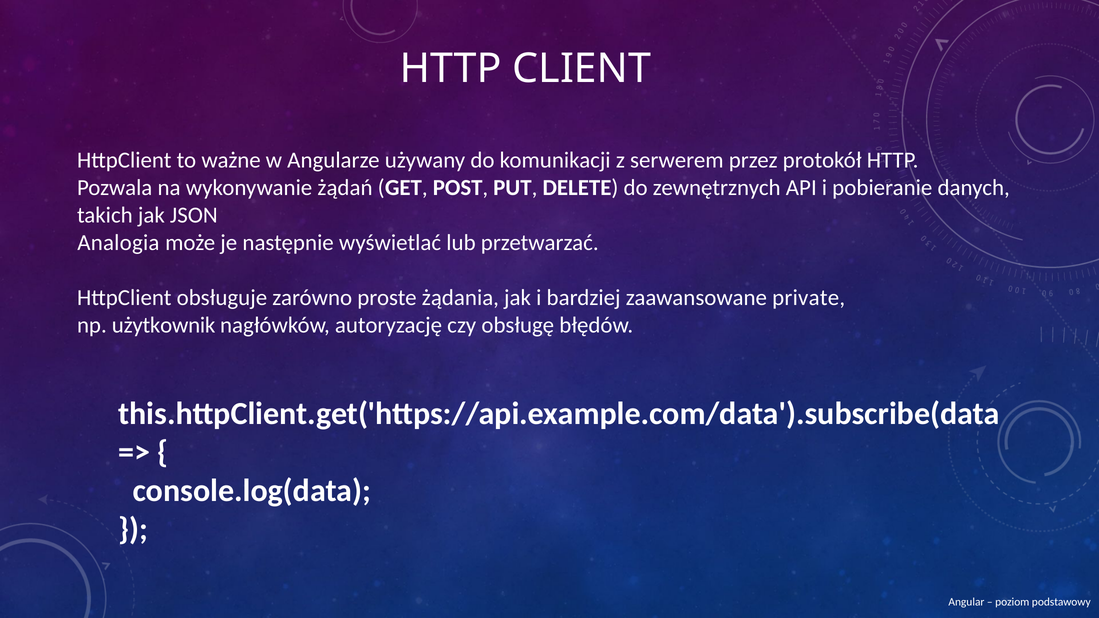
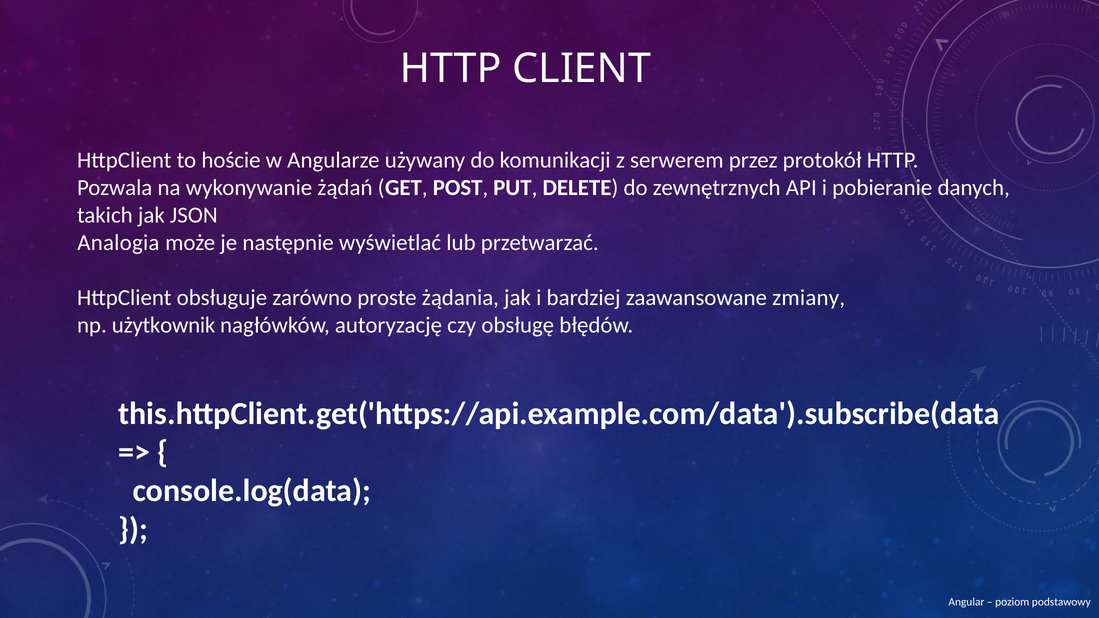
ważne: ważne -> hoście (231, 160)
private: private -> zmiany (809, 298)
